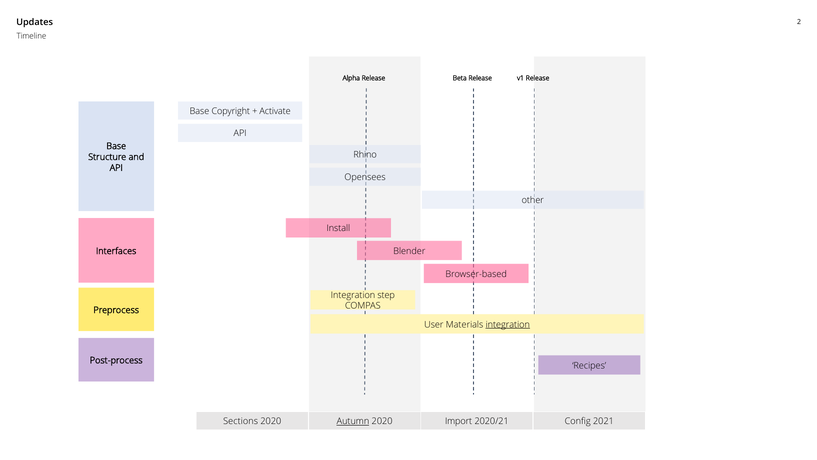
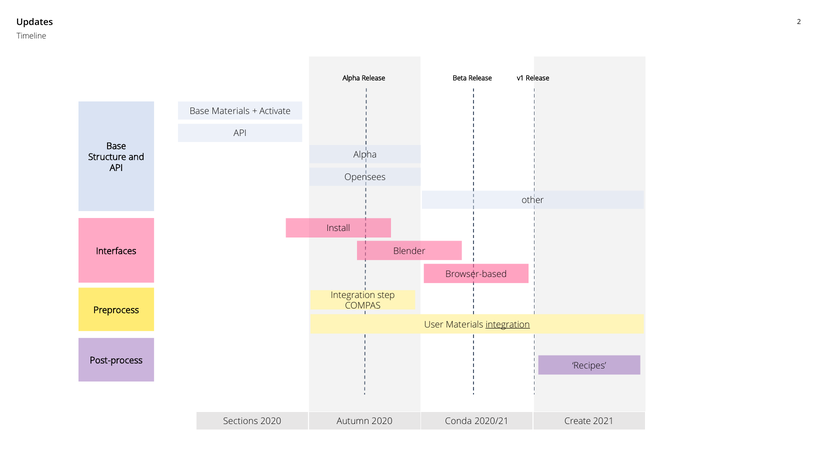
Base Copyright: Copyright -> Materials (231, 111)
Rhino: Rhino -> Alpha (365, 155)
Autumn underline: present -> none (353, 421)
Import: Import -> Conda (458, 421)
Config: Config -> Create (578, 421)
